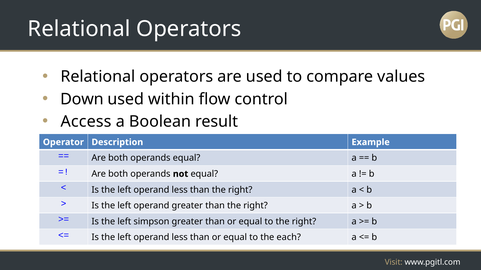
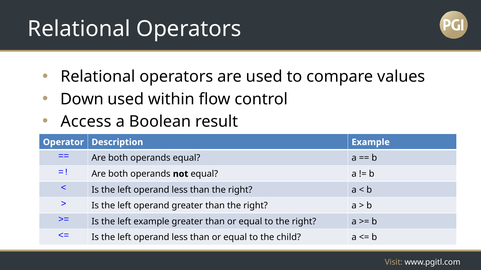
left simpson: simpson -> example (151, 222)
each: each -> child (289, 238)
